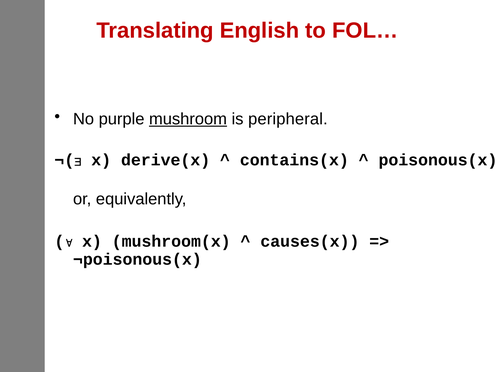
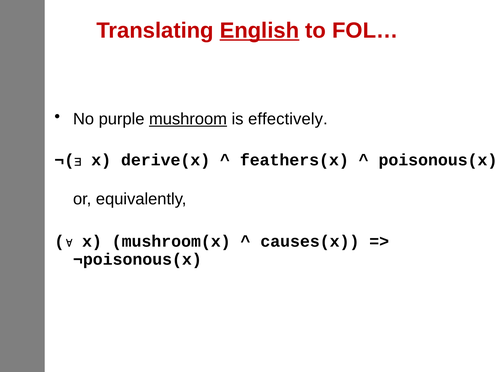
English underline: none -> present (259, 30)
peripheral: peripheral -> effectively (288, 119)
contains(x: contains(x -> feathers(x (294, 160)
